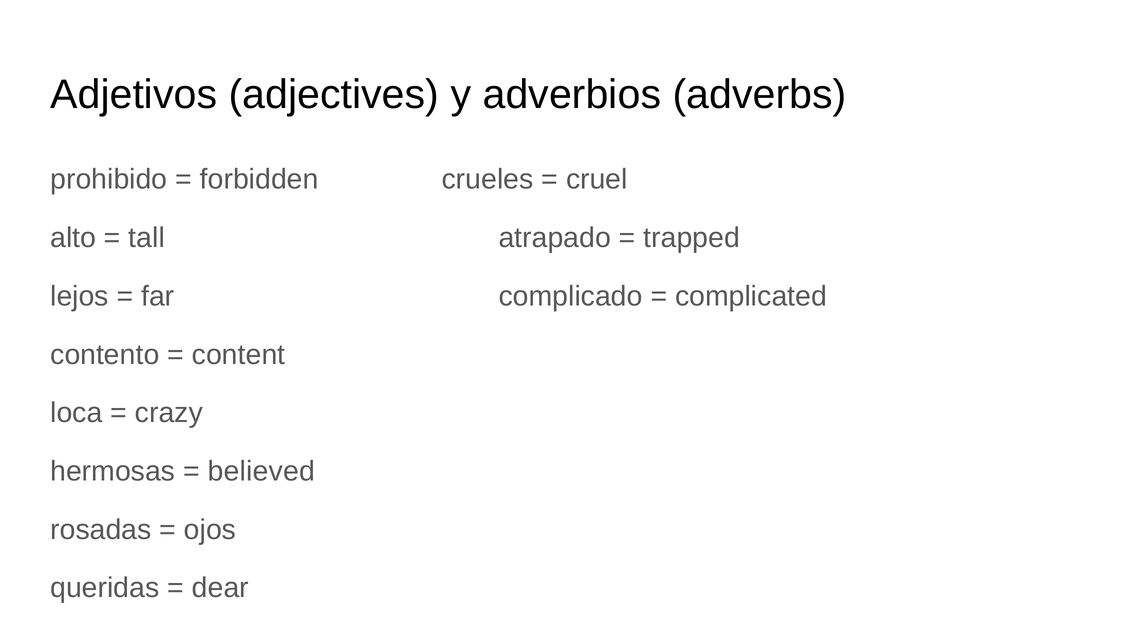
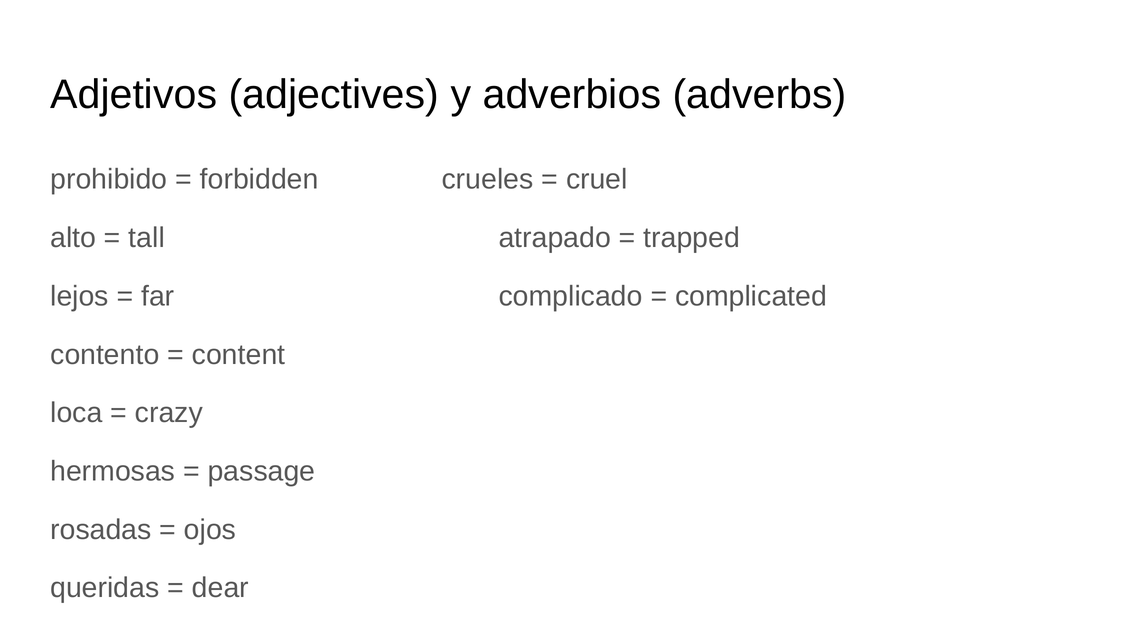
believed: believed -> passage (261, 471)
